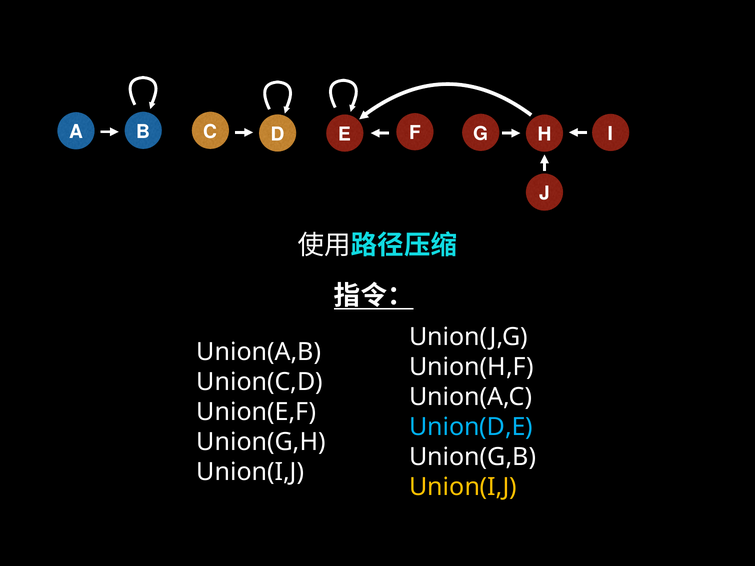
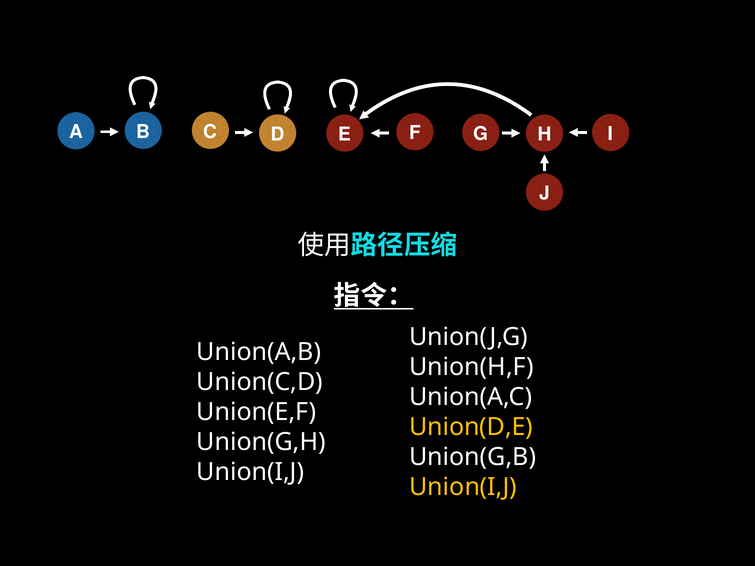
Union(D,E colour: light blue -> yellow (471, 427)
